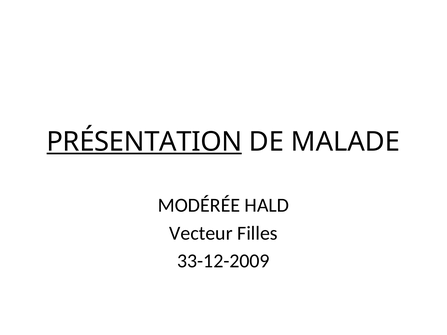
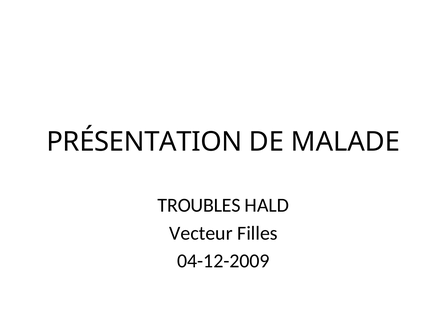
PRÉSENTATION underline: present -> none (144, 142)
MODÉRÉE: MODÉRÉE -> TROUBLES (199, 206)
33-12-2009: 33-12-2009 -> 04-12-2009 (223, 261)
